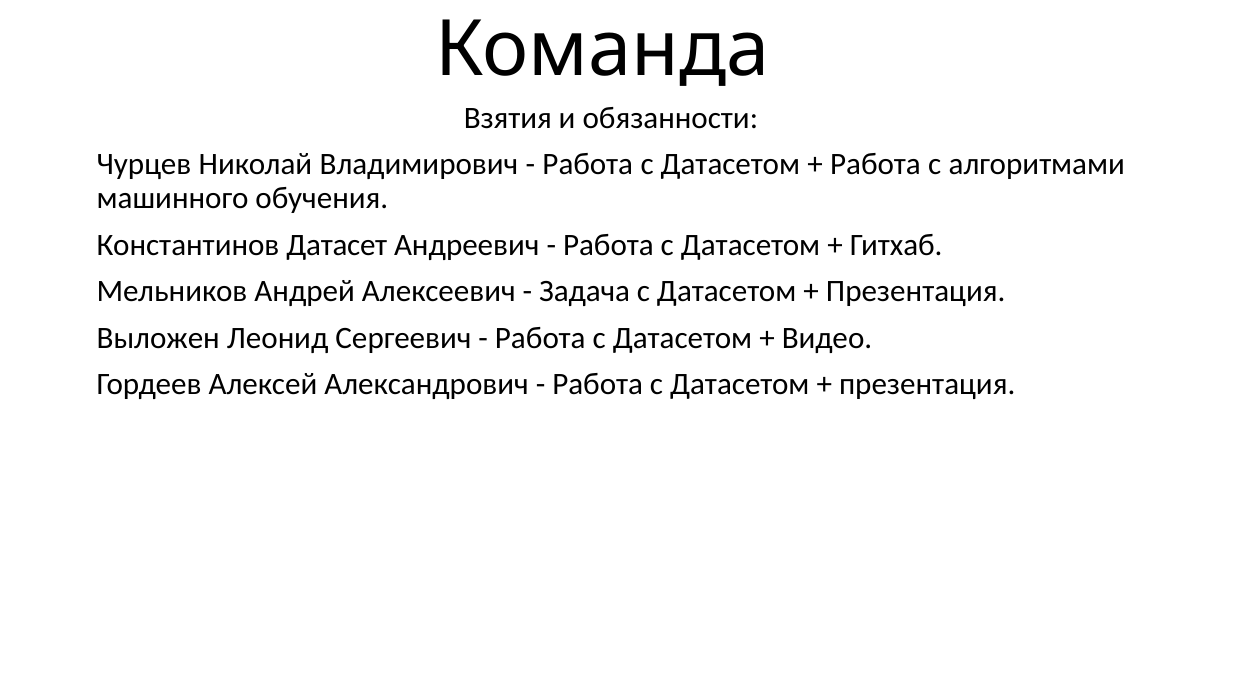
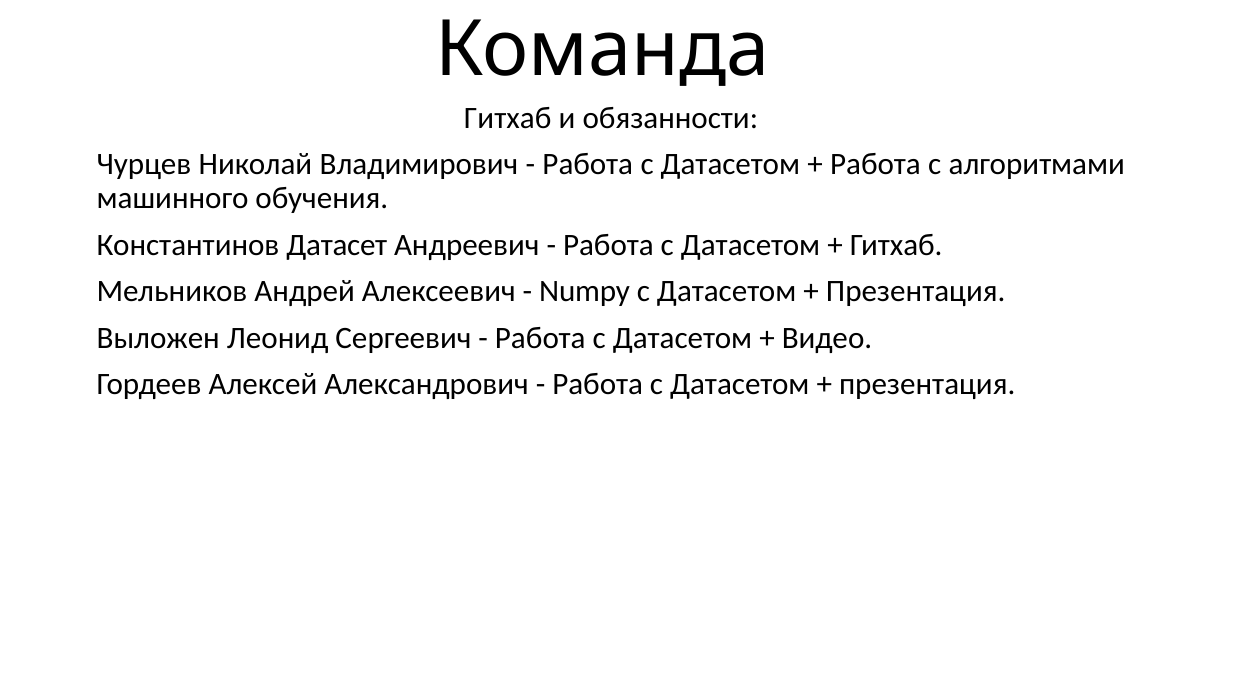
Взятия: Взятия -> Гитхаб (508, 118)
Задача: Задача -> Numpy (585, 291)
